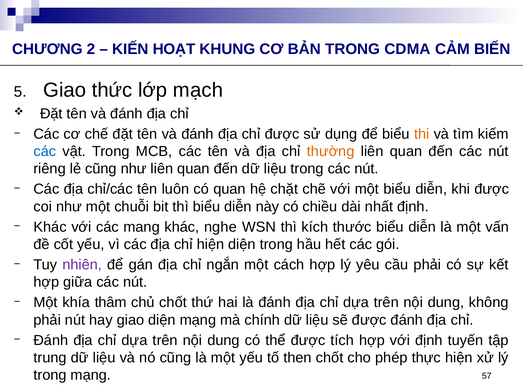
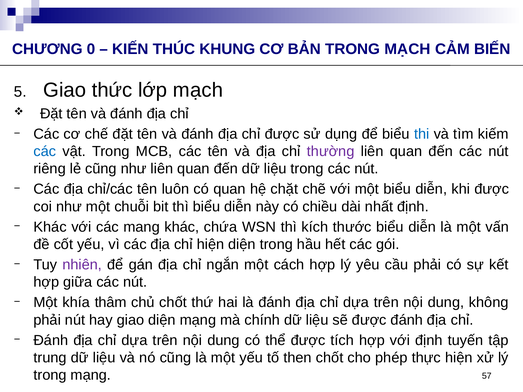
2: 2 -> 0 (91, 49)
HOẠT: HOẠT -> THÚC (174, 49)
TRONG CDMA: CDMA -> MẠCH (408, 49)
thi colour: orange -> blue (422, 134)
thường colour: orange -> purple (331, 152)
nghe: nghe -> chứa (221, 227)
